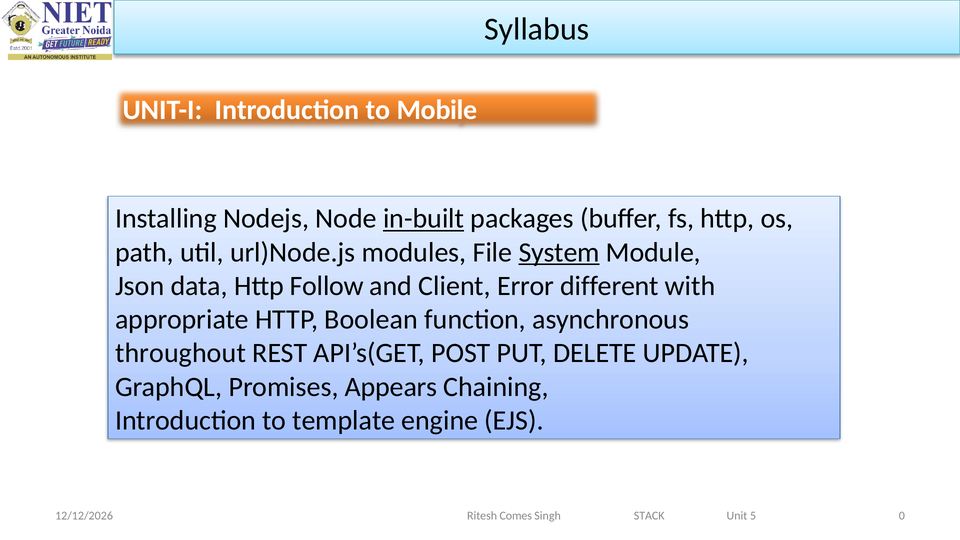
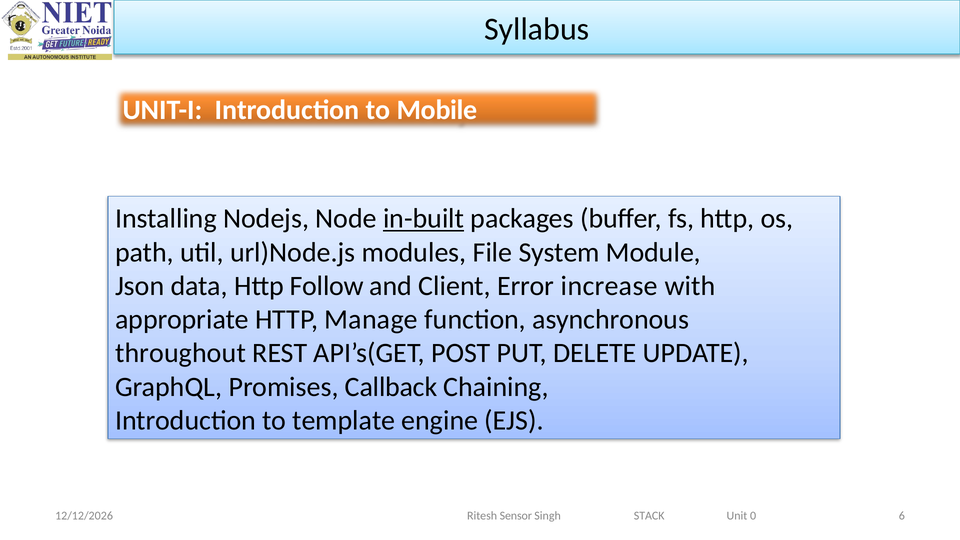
System underline: present -> none (559, 252)
different: different -> increase (609, 286)
Boolean: Boolean -> Manage (371, 320)
Appears: Appears -> Callback (391, 387)
0: 0 -> 6 (902, 516)
Comes: Comes -> Sensor (516, 516)
5: 5 -> 0 (753, 516)
